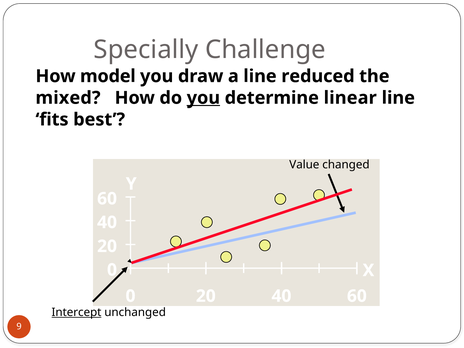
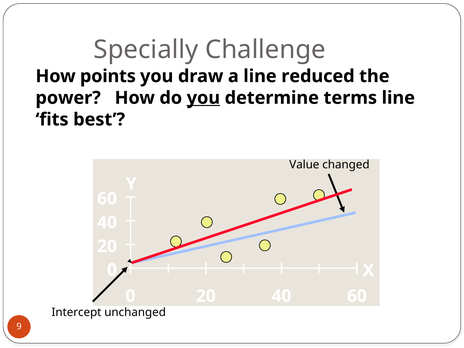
model: model -> points (108, 76)
mixed: mixed -> power (68, 98)
linear: linear -> terms (350, 98)
Intercept underline: present -> none (76, 312)
